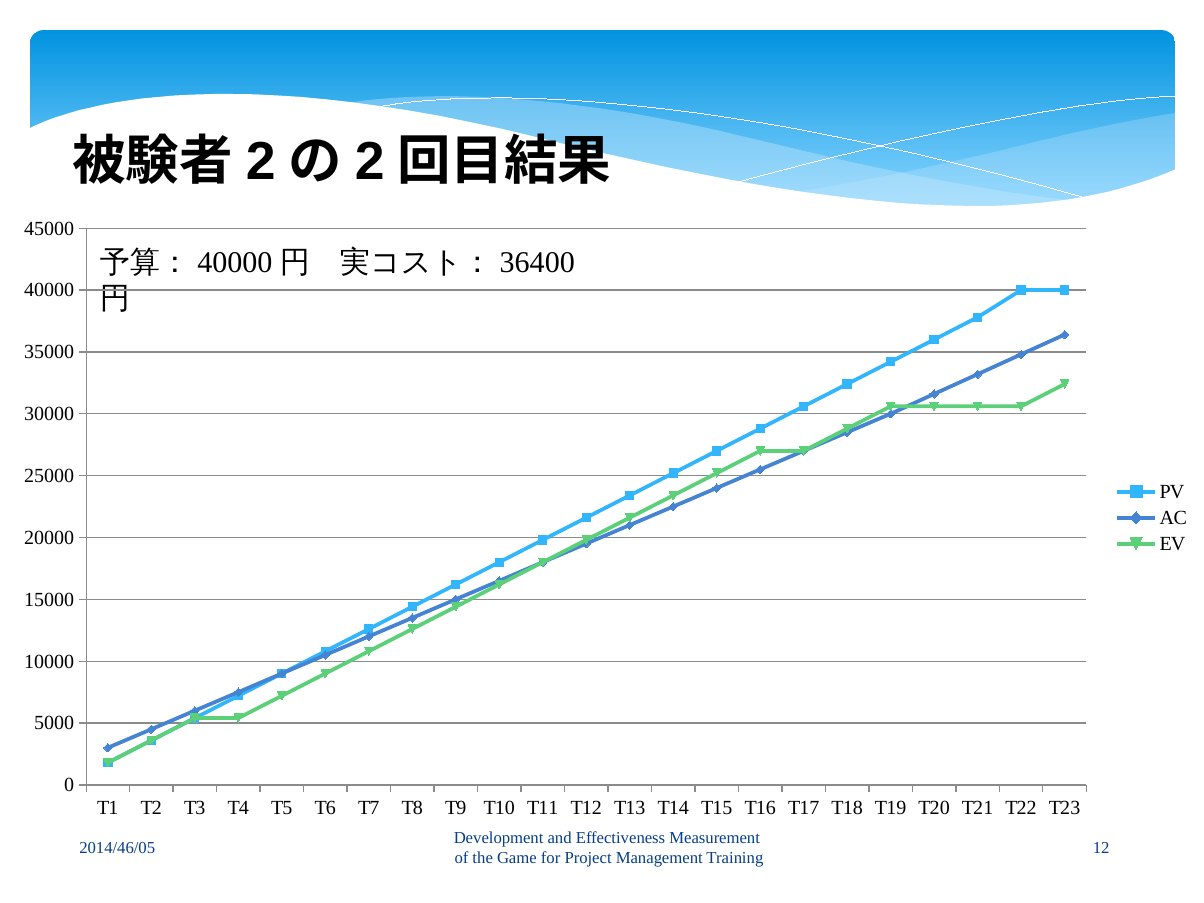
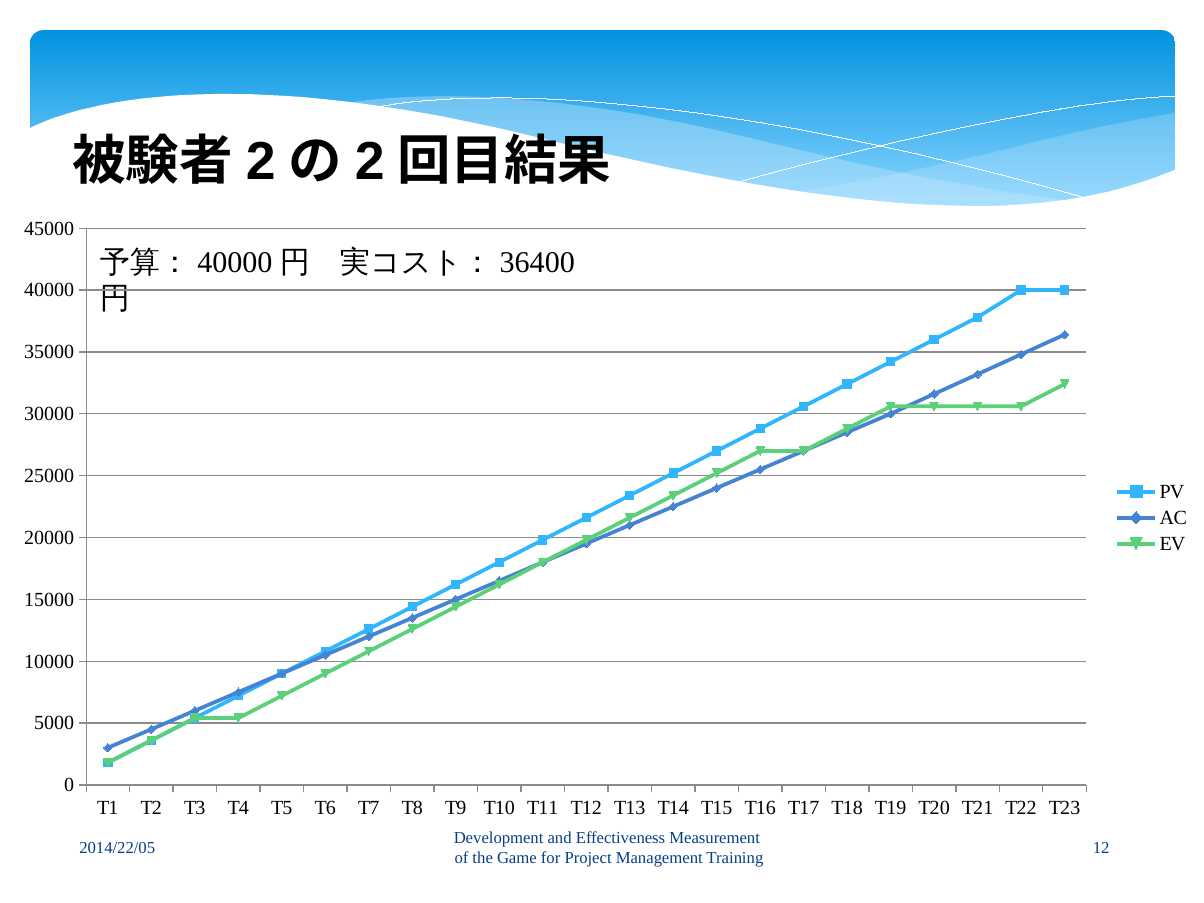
2014/46/05: 2014/46/05 -> 2014/22/05 (117, 848)
